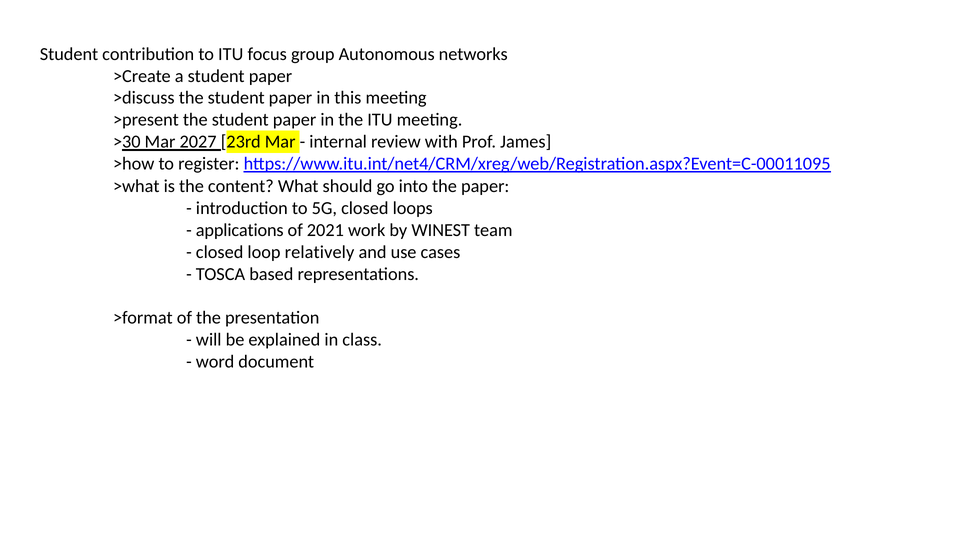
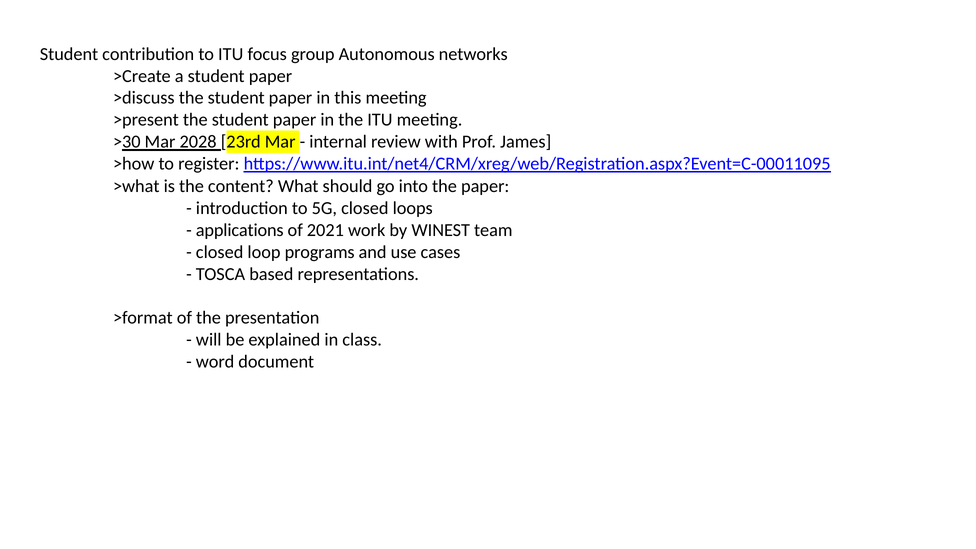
2027: 2027 -> 2028 (198, 142)
relatively: relatively -> programs (320, 252)
